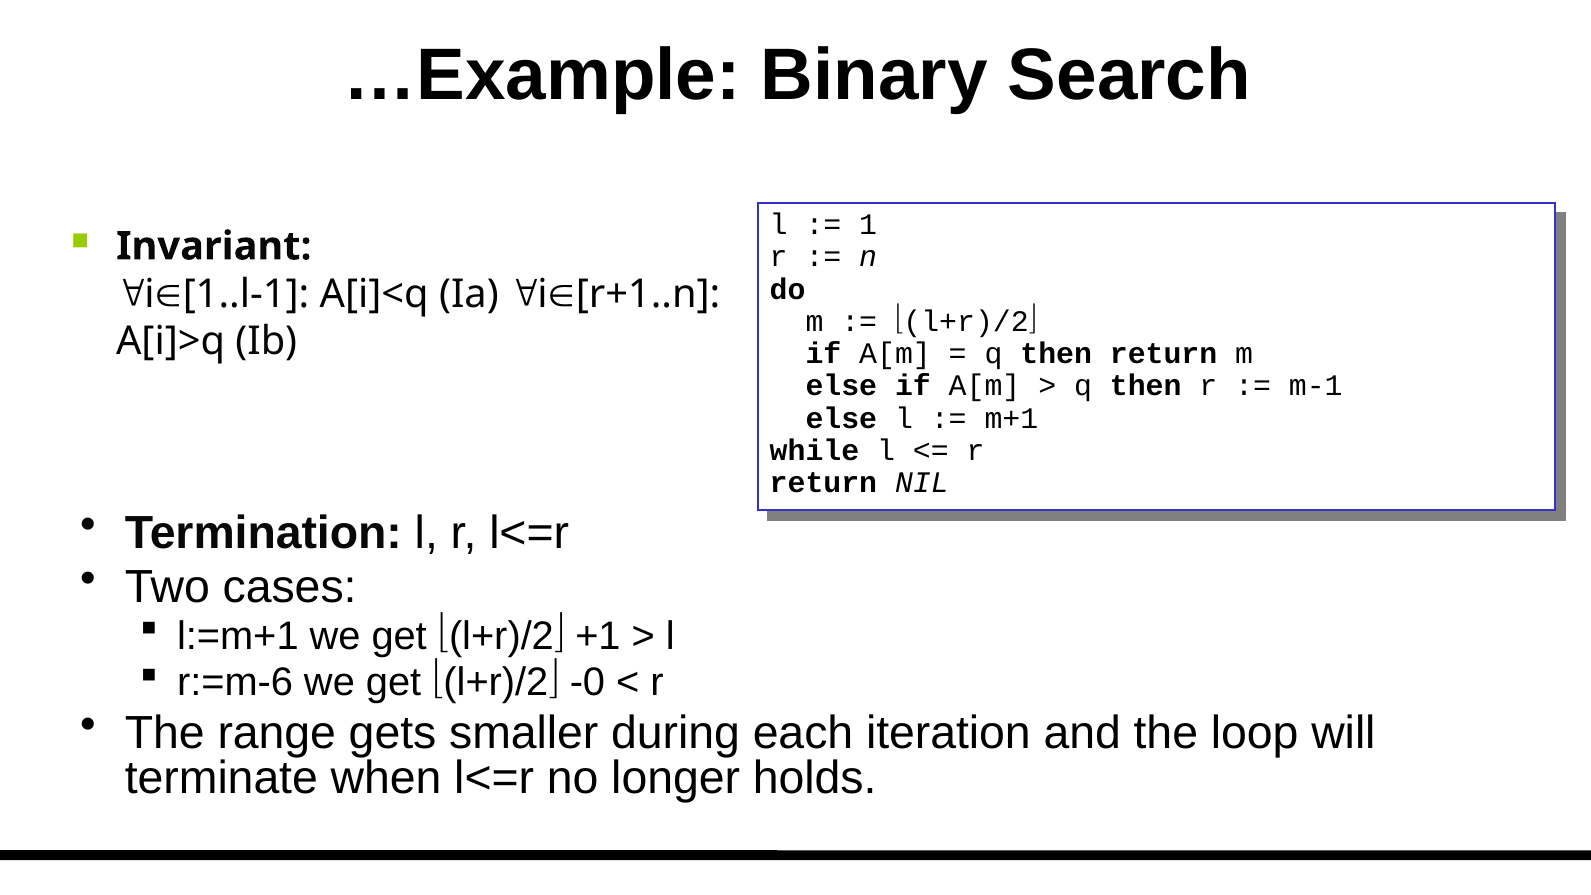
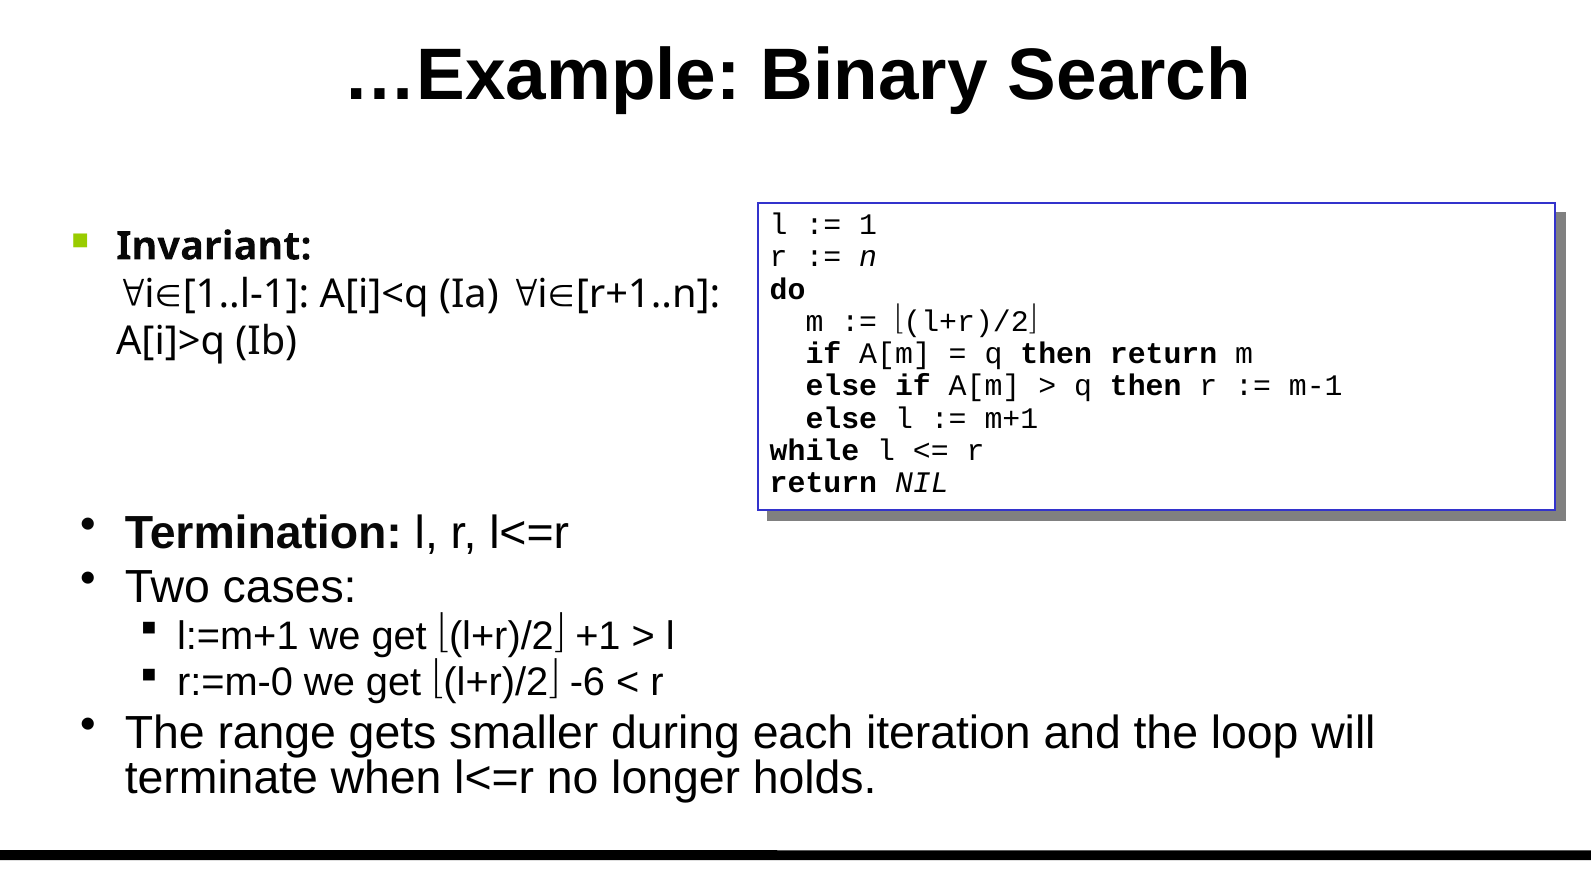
r:=m-6: r:=m-6 -> r:=m-0 (235, 683)
-0: -0 -> -6 (587, 683)
